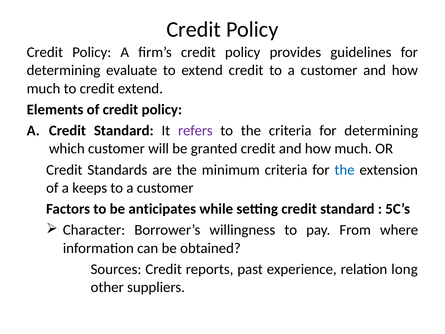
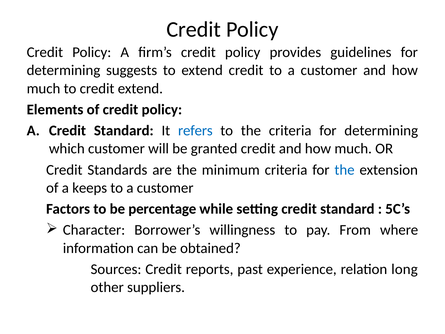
evaluate: evaluate -> suggests (132, 70)
refers colour: purple -> blue (195, 131)
anticipates: anticipates -> percentage (162, 209)
